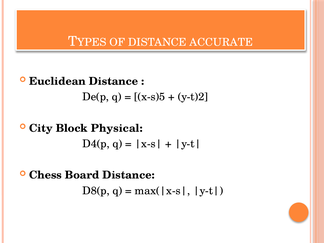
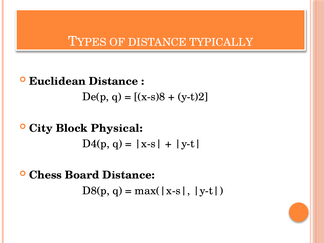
ACCURATE: ACCURATE -> TYPICALLY (221, 42)
x-s)5: x-s)5 -> x-s)8 (150, 97)
